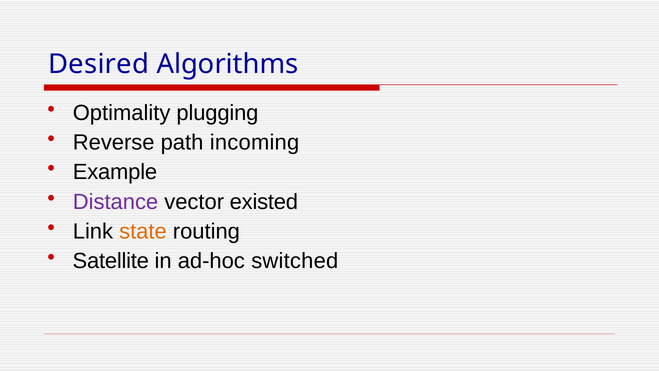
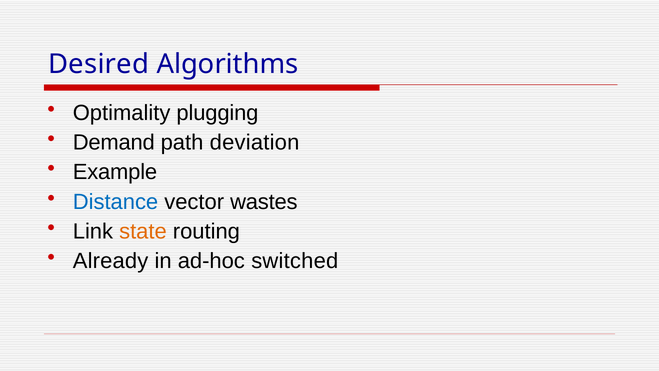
Reverse: Reverse -> Demand (114, 142)
incoming: incoming -> deviation (255, 142)
Distance colour: purple -> blue (116, 202)
existed: existed -> wastes (264, 202)
Satellite: Satellite -> Already (111, 261)
